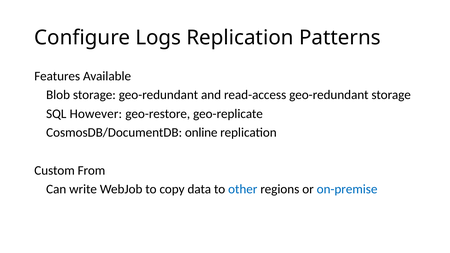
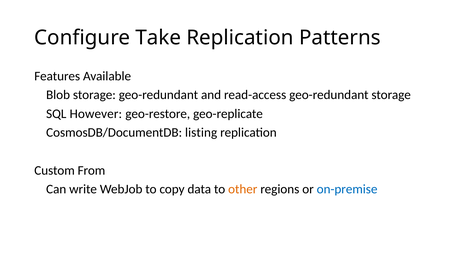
Logs: Logs -> Take (158, 38)
online: online -> listing (201, 133)
other colour: blue -> orange (243, 189)
